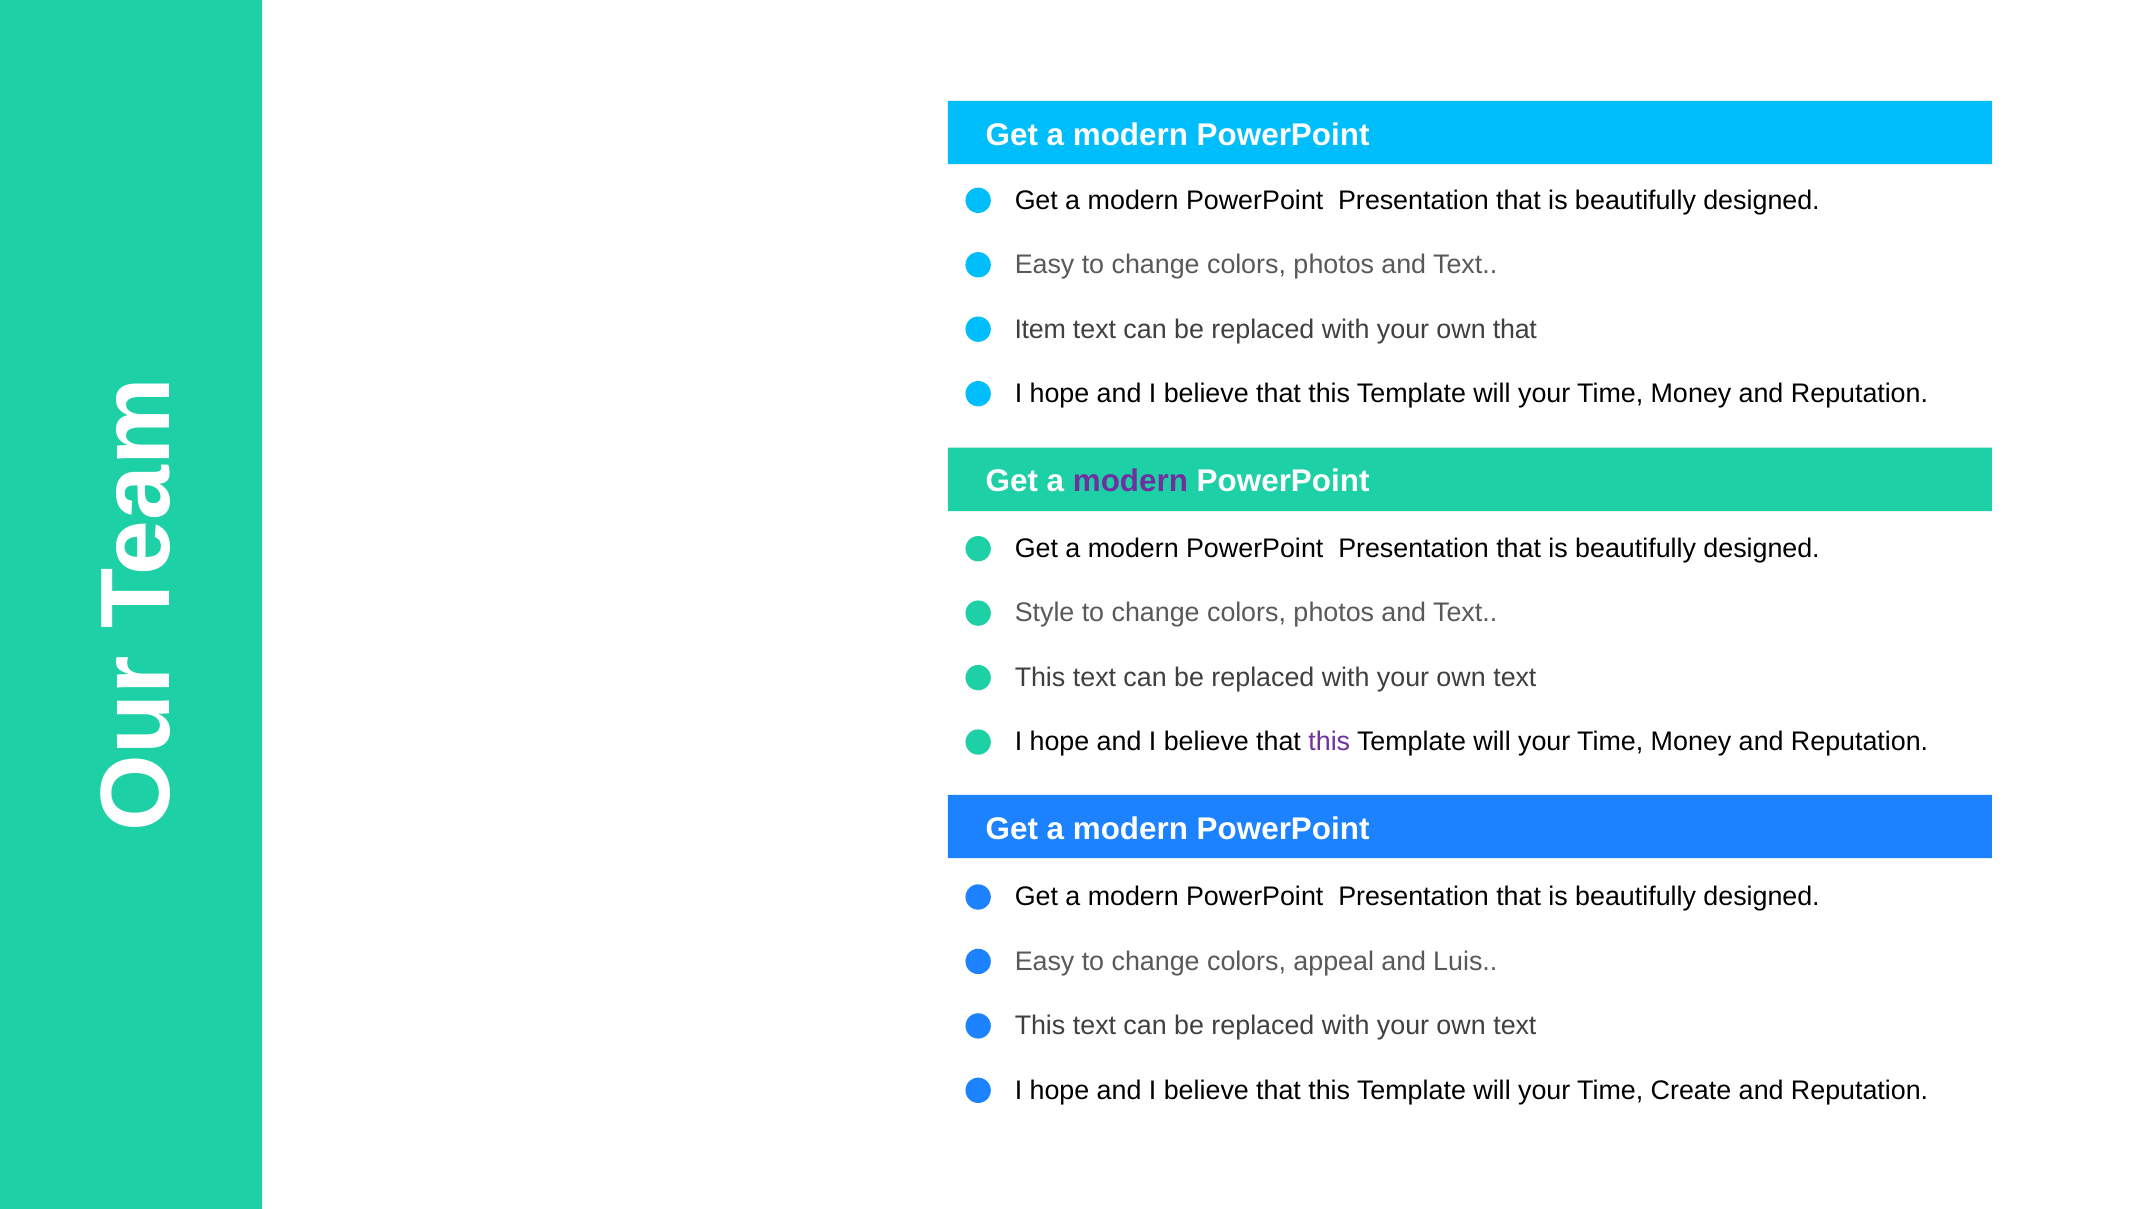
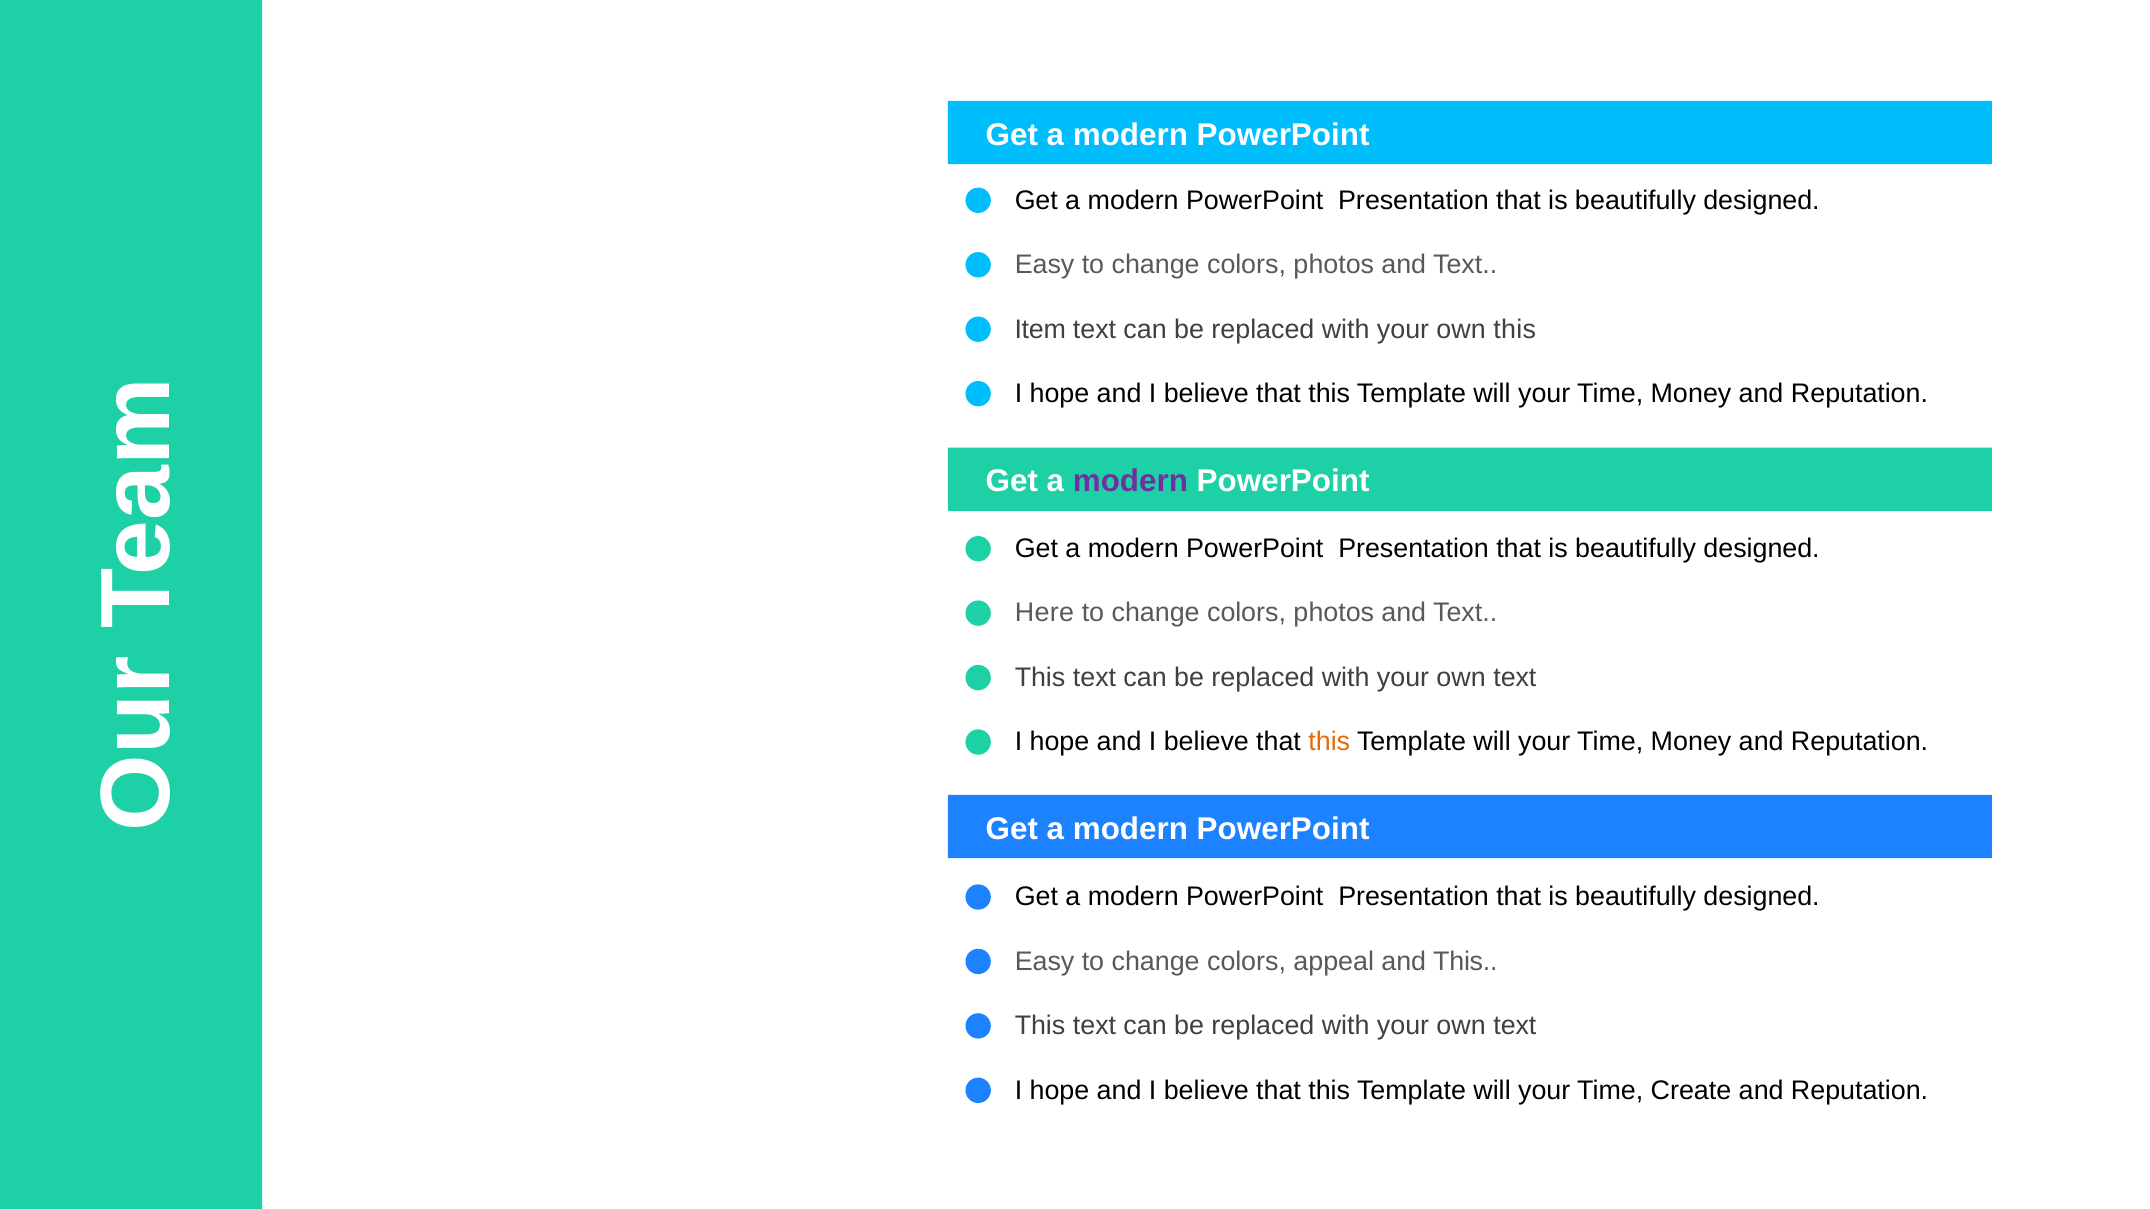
own that: that -> this (1515, 329)
Style: Style -> Here (1044, 613)
this colour: purple -> orange (1329, 742)
and Luis: Luis -> This (1465, 962)
